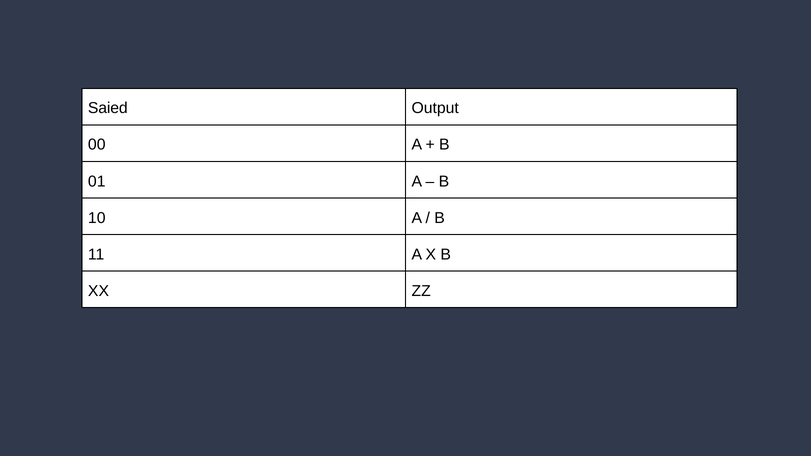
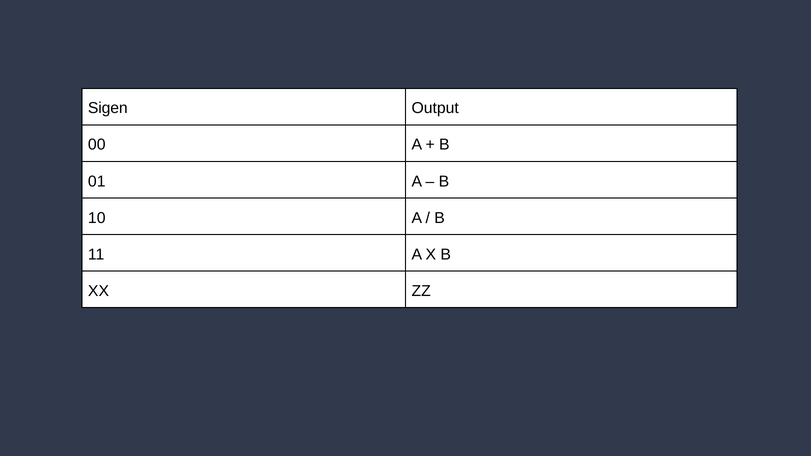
Saied: Saied -> Sigen (108, 108)
